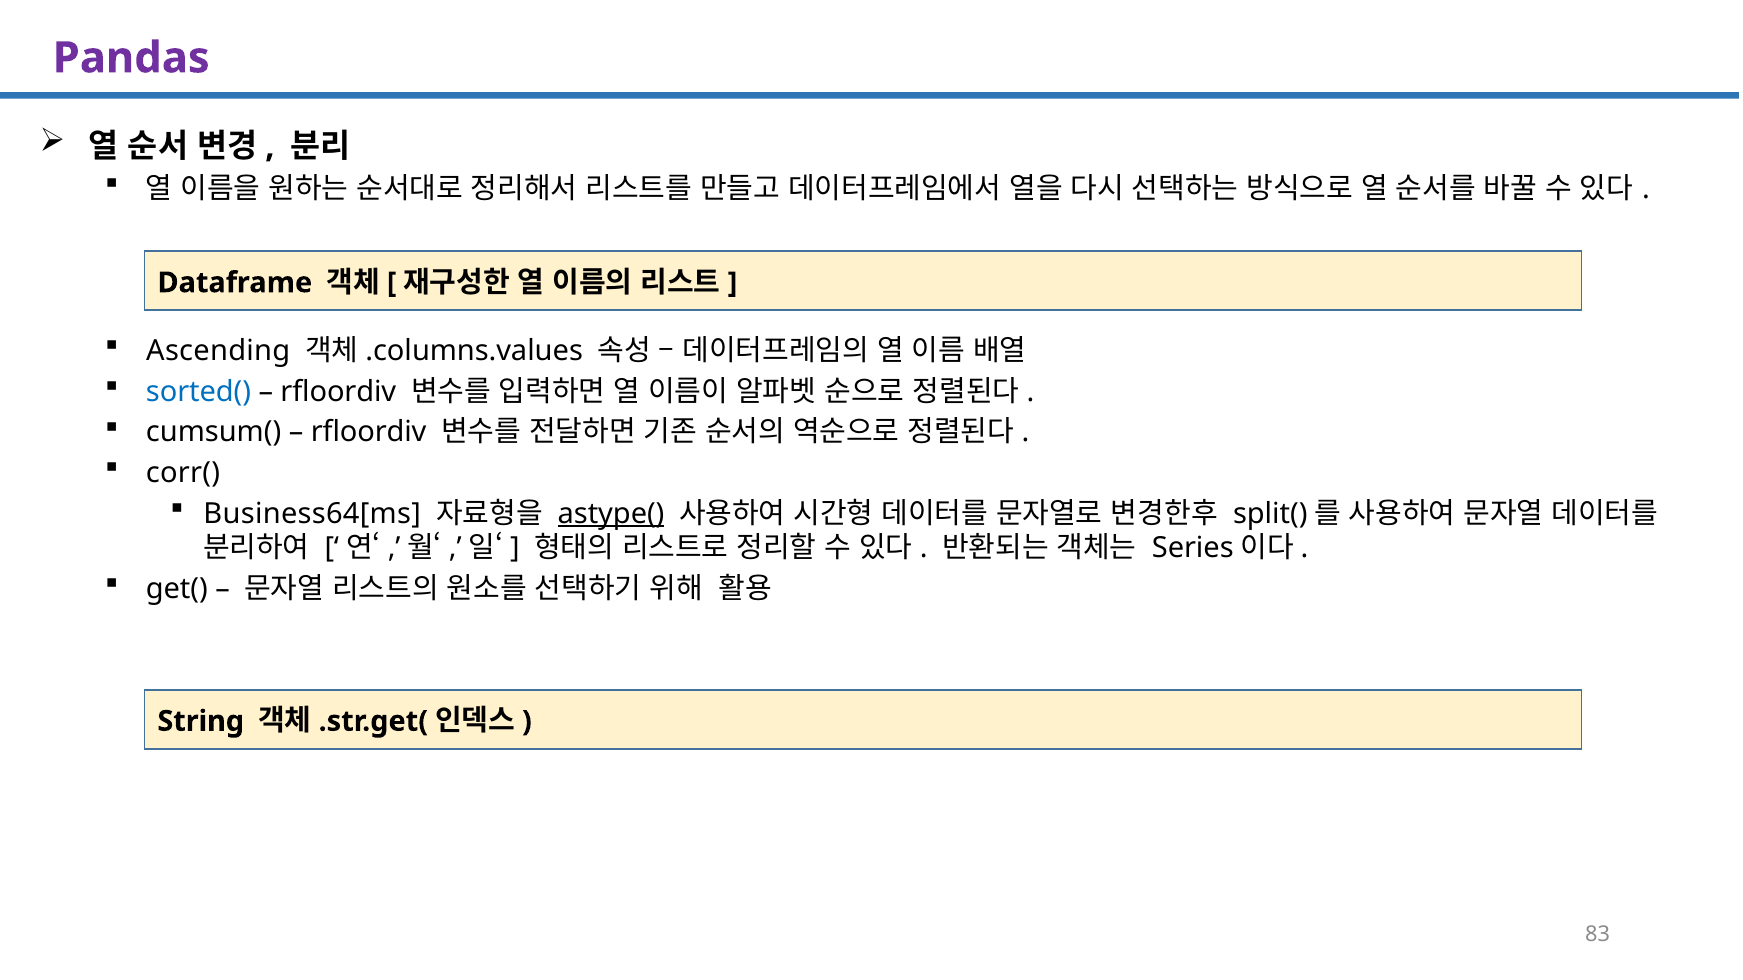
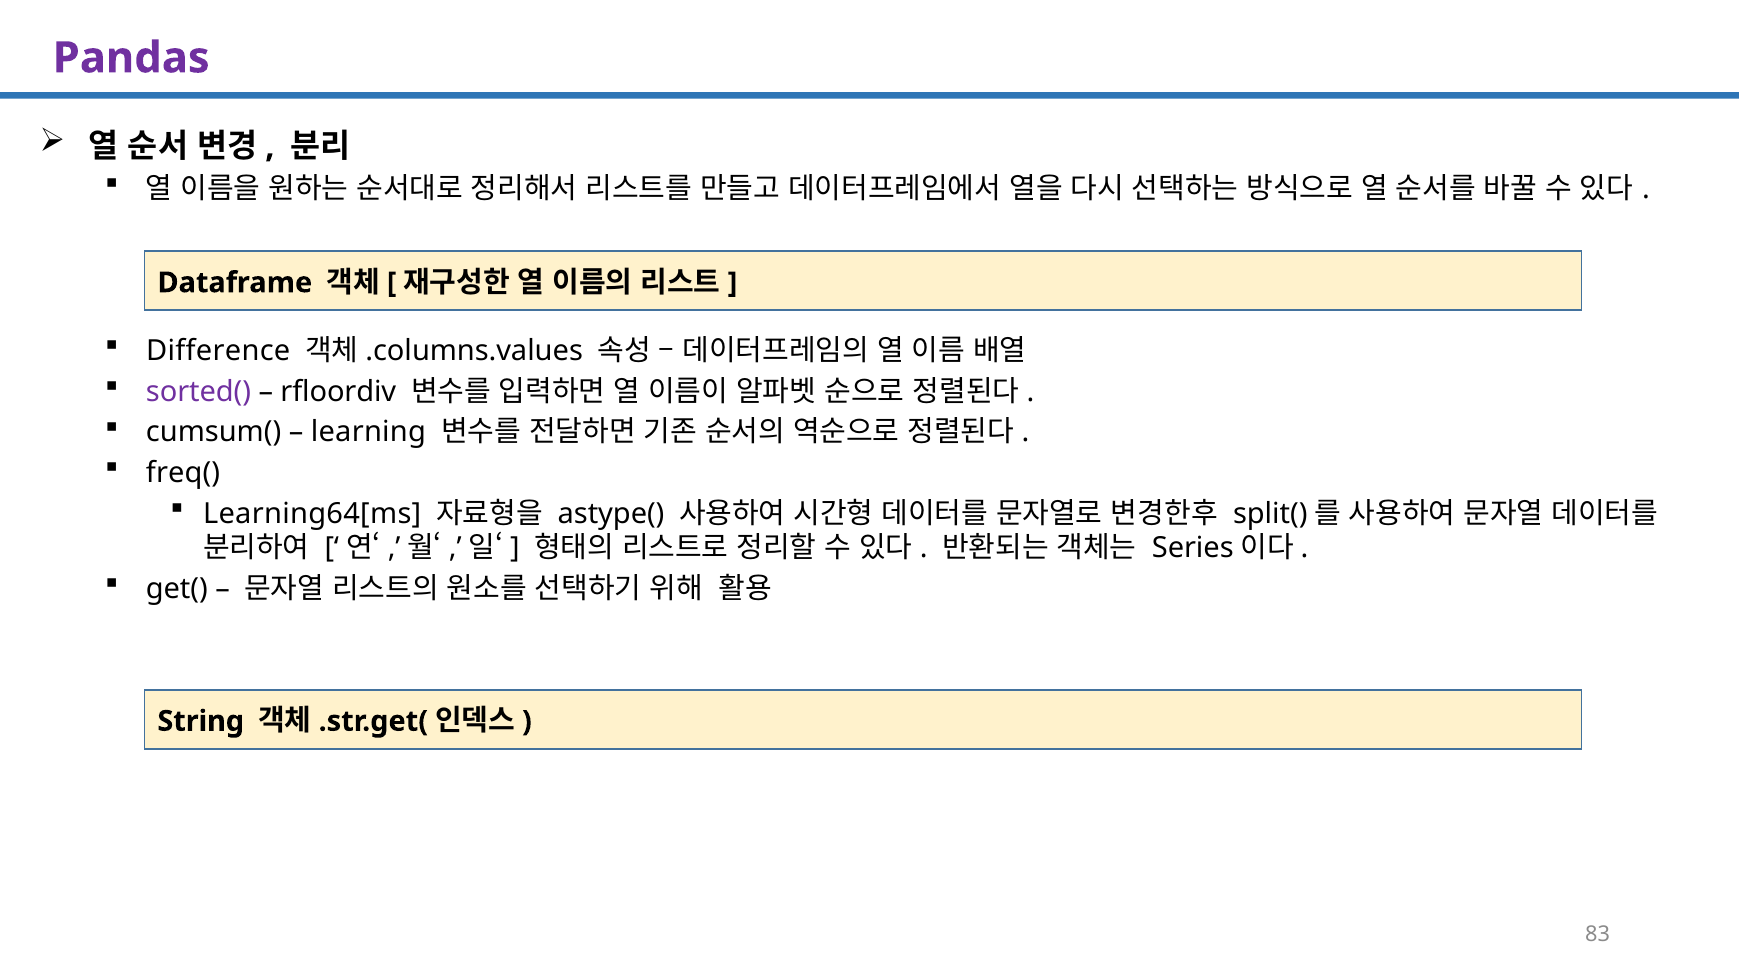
Ascending: Ascending -> Difference (218, 351)
sorted( colour: blue -> purple (198, 392)
rfloordiv: rfloordiv -> learning (368, 433)
corr(: corr( -> freq( (183, 473)
Business64[ms: Business64[ms -> Learning64[ms (312, 514)
astype( underline: present -> none (611, 514)
